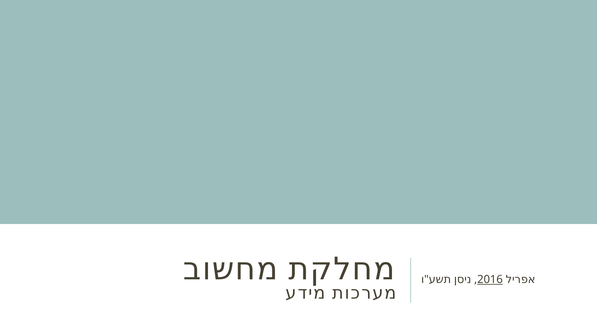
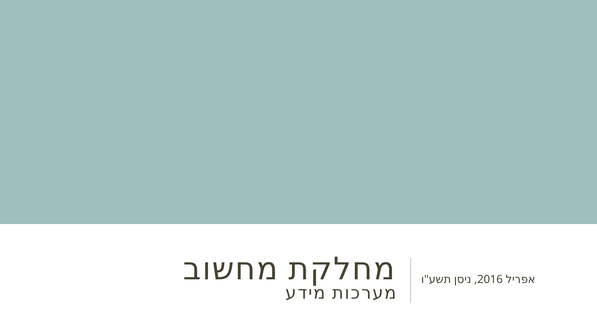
2016 underline: present -> none (490, 279)
